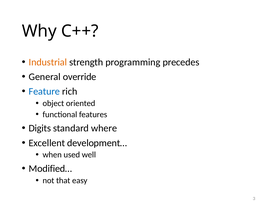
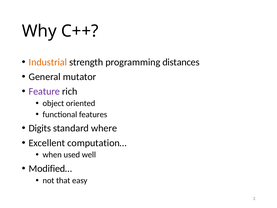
precedes: precedes -> distances (181, 62)
override: override -> mutator (80, 77)
Feature colour: blue -> purple (44, 91)
development…: development… -> computation… (97, 143)
